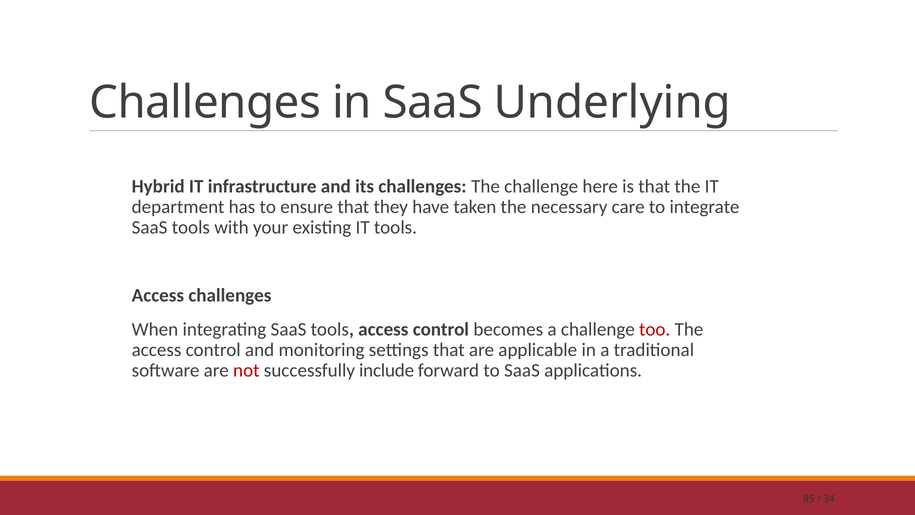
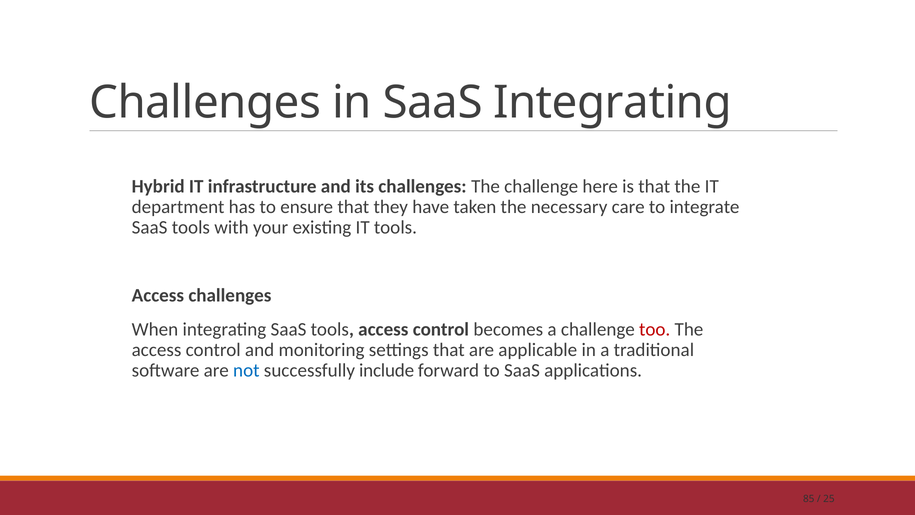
SaaS Underlying: Underlying -> Integrating (612, 103)
not colour: red -> blue (246, 370)
34: 34 -> 25 (829, 498)
